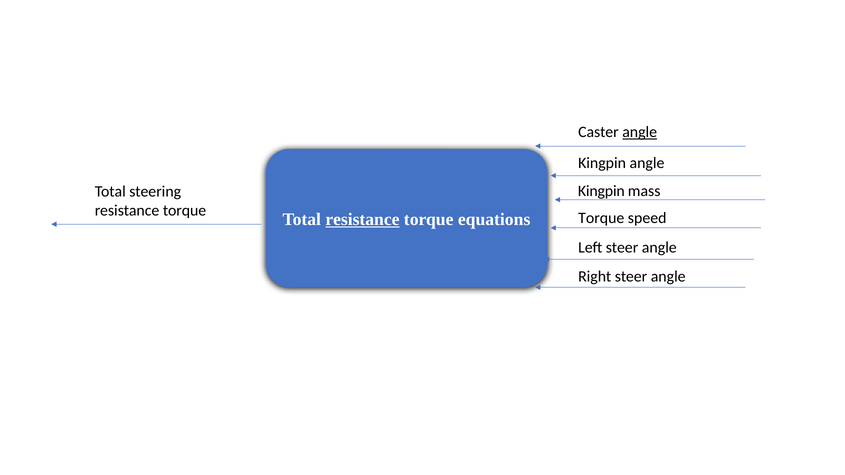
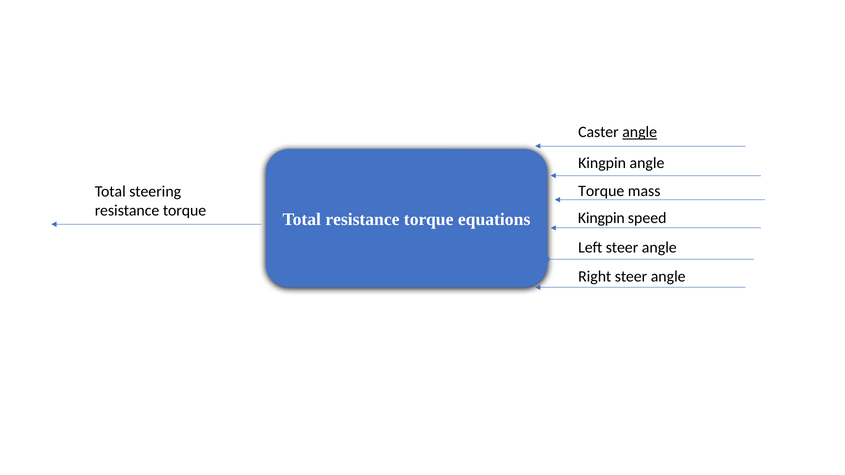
Kingpin: Kingpin -> Torque (601, 191)
torque Torque: Torque -> Kingpin (601, 218)
resistance underline: present -> none (362, 220)
